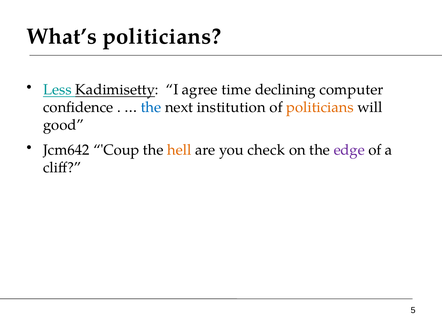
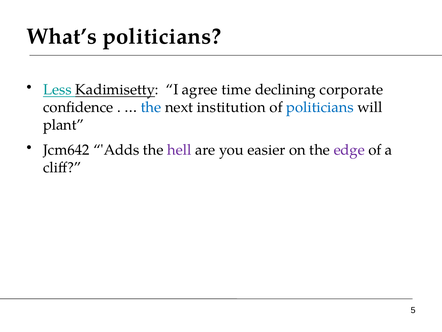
computer: computer -> corporate (351, 89)
politicians colour: orange -> blue (320, 107)
good: good -> plant (63, 125)
Coup: Coup -> Adds (116, 150)
hell colour: orange -> purple (179, 150)
check: check -> easier (266, 150)
